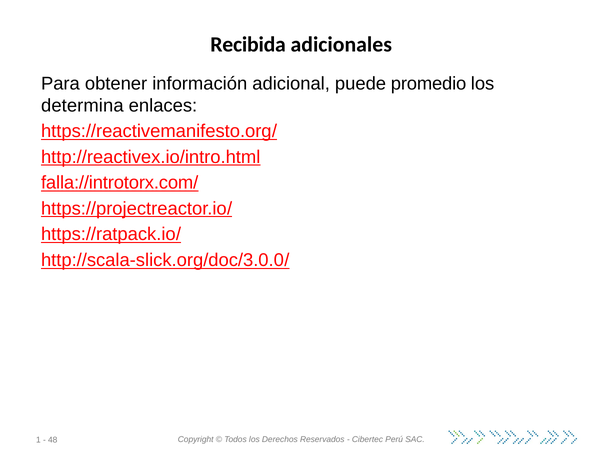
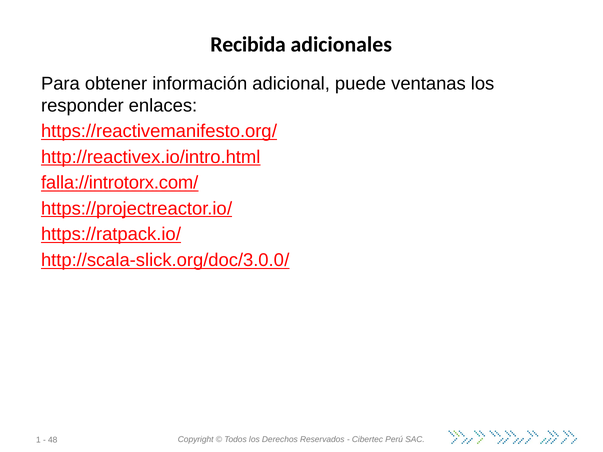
promedio: promedio -> ventanas (428, 84)
determina: determina -> responder (82, 106)
